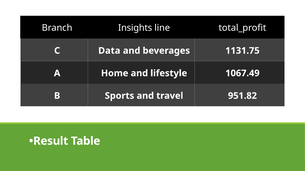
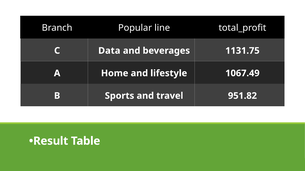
Insights: Insights -> Popular (135, 28)
